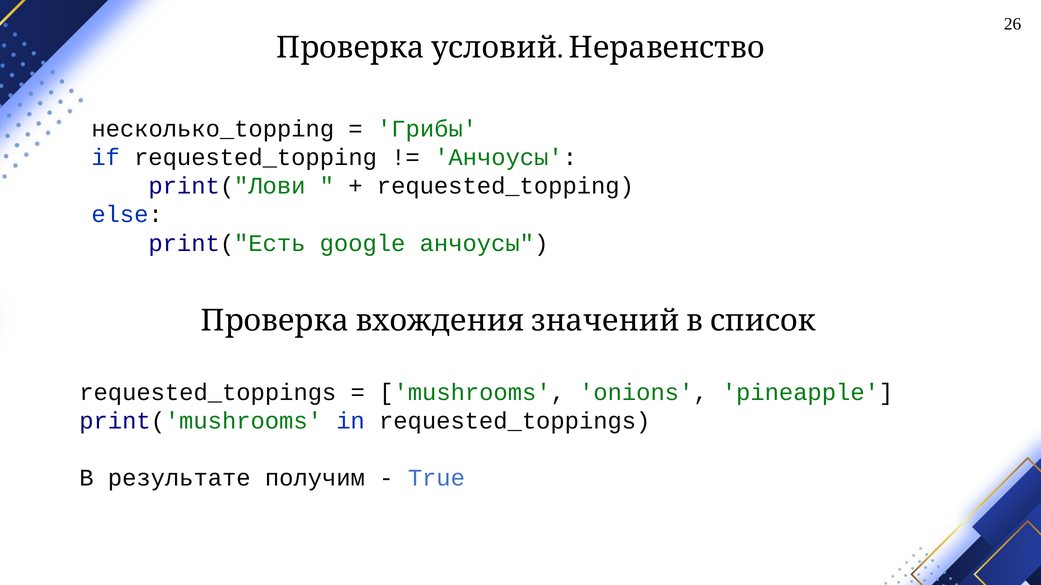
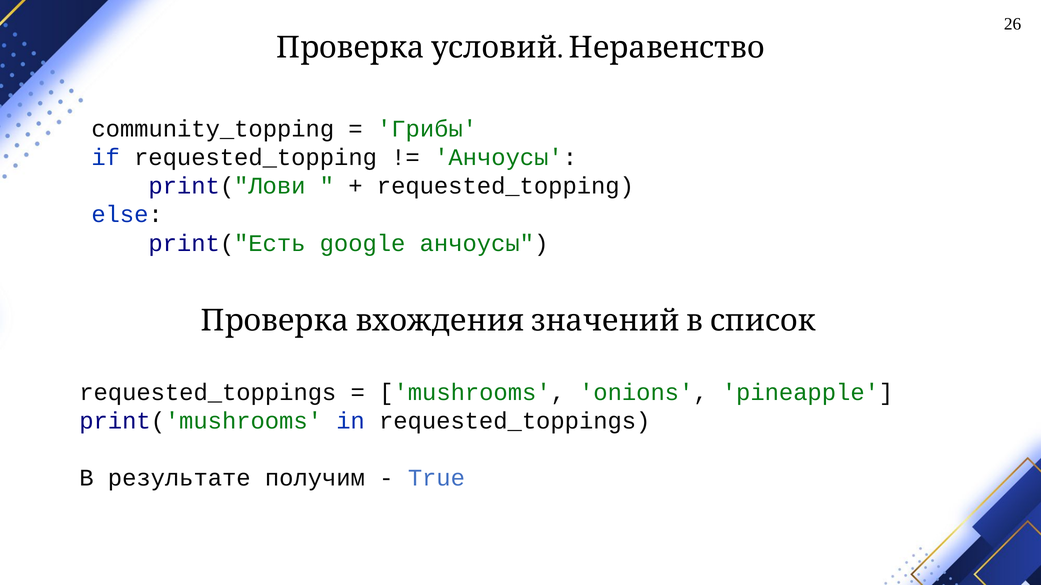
несколько_topping: несколько_topping -> community_topping (213, 129)
